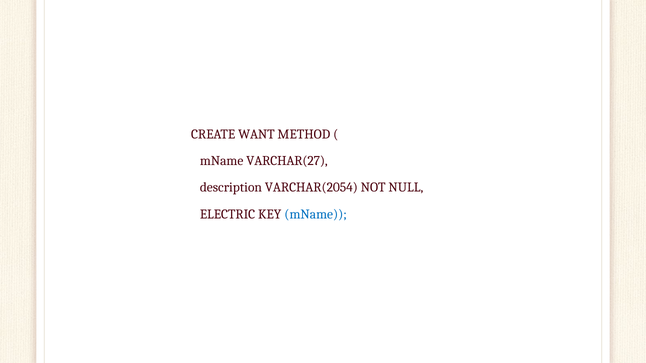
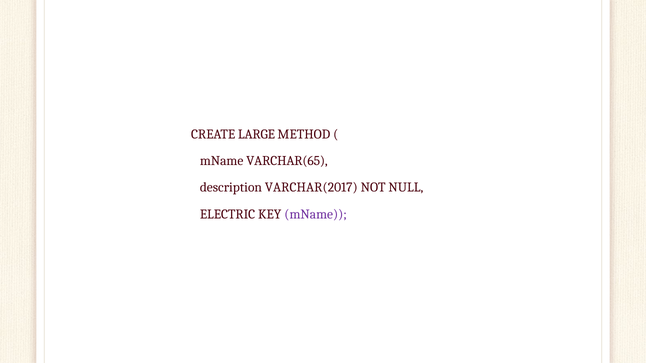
WANT: WANT -> LARGE (256, 134)
VARCHAR(27: VARCHAR(27 -> VARCHAR(65 (287, 161)
VARCHAR(2054: VARCHAR(2054 -> VARCHAR(2017 (311, 188)
mName colour: blue -> purple (316, 214)
